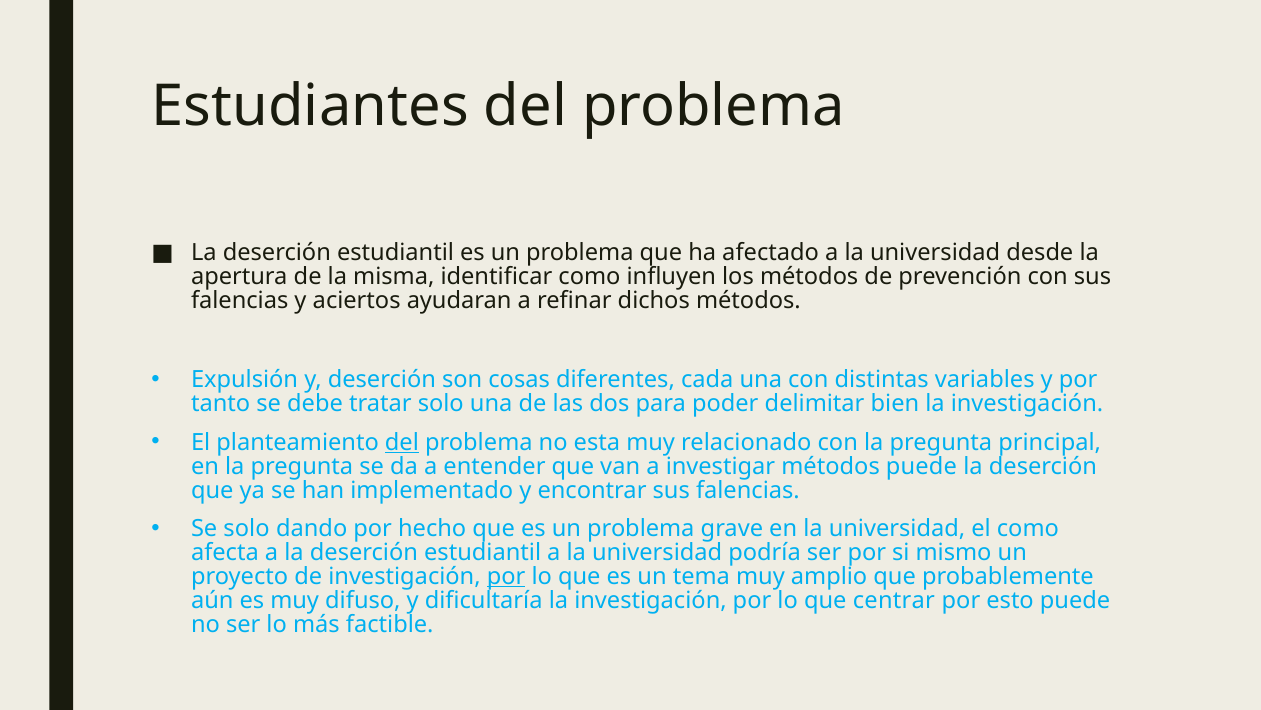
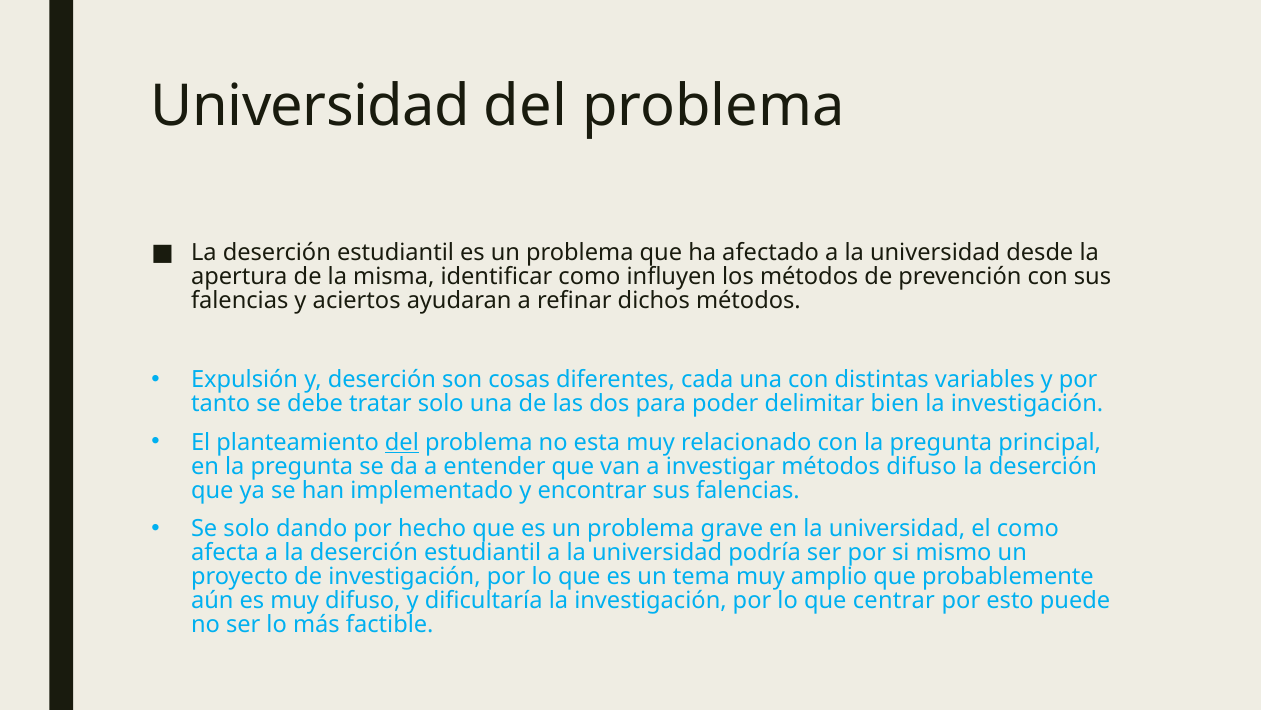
Estudiantes: Estudiantes -> Universidad (310, 106)
métodos puede: puede -> difuso (921, 466)
por underline: present -> none (506, 576)
